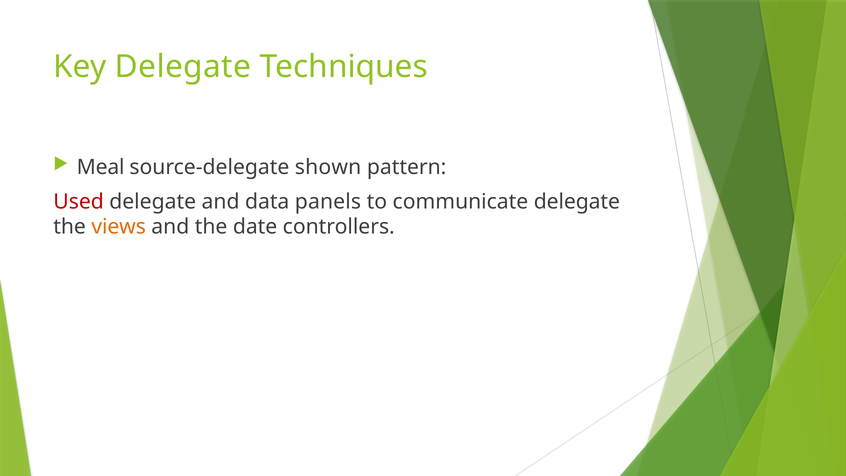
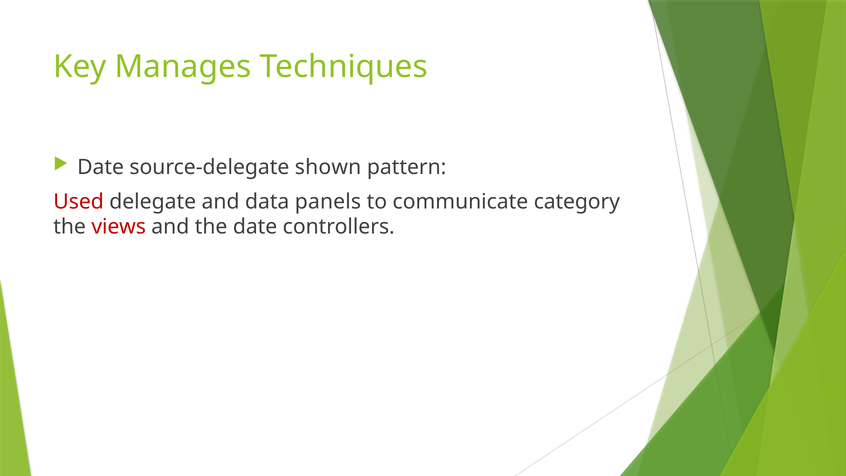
Key Delegate: Delegate -> Manages (183, 67)
Meal: Meal -> Date (101, 167)
communicate delegate: delegate -> category (577, 201)
views colour: orange -> red (119, 227)
